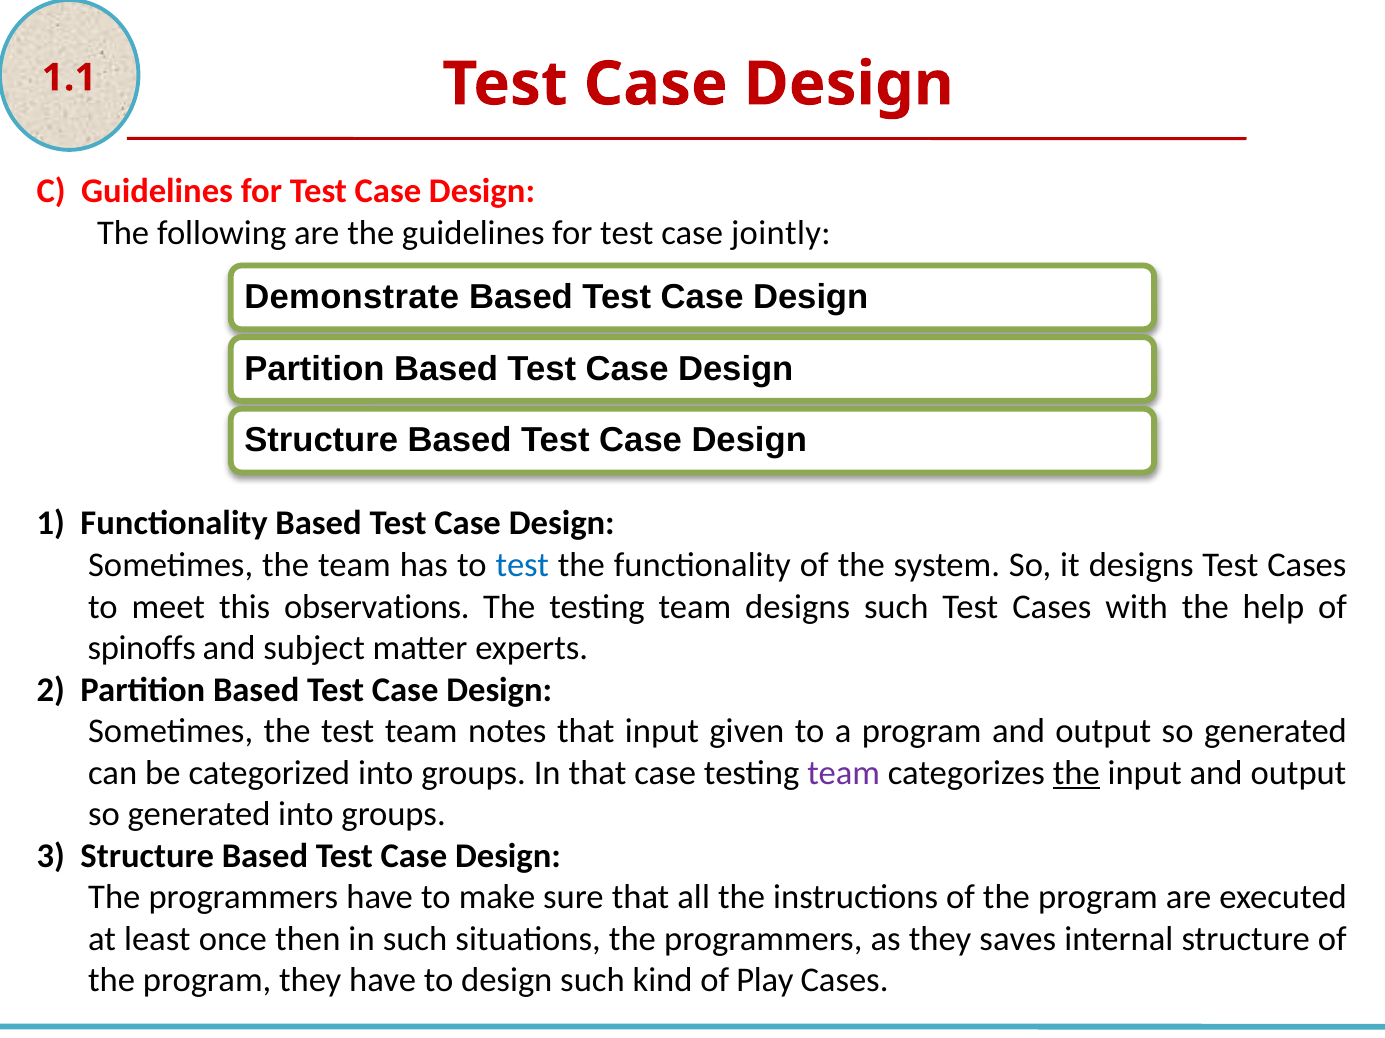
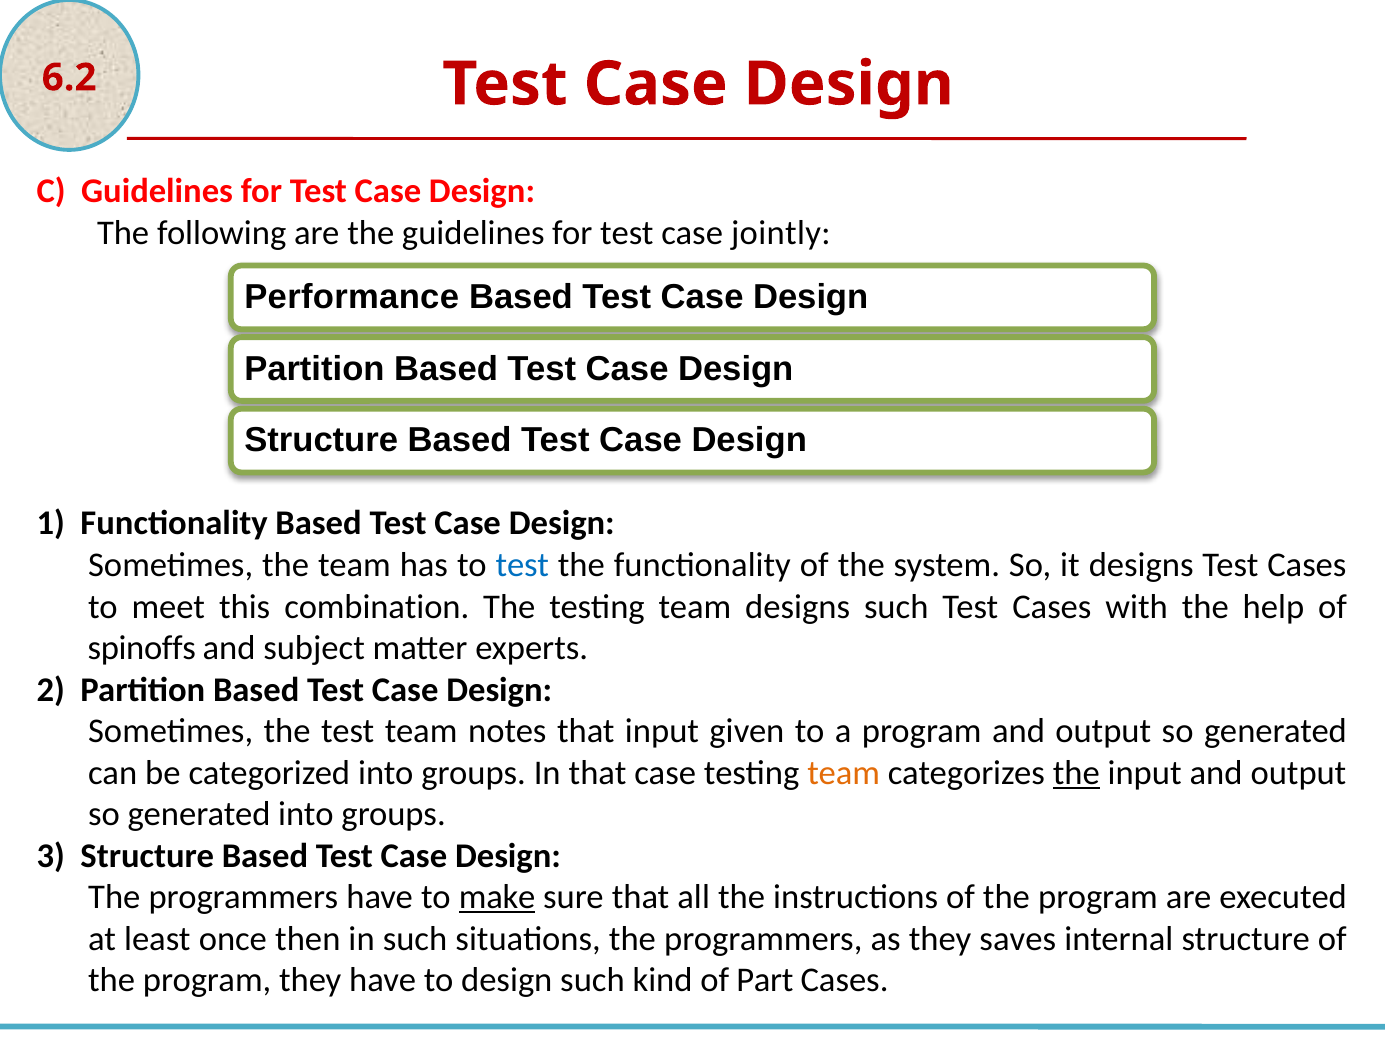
1.1: 1.1 -> 6.2 (69, 78)
Demonstrate: Demonstrate -> Performance (352, 297)
observations: observations -> combination (377, 607)
team colour: purple -> orange (844, 773)
make underline: none -> present (497, 898)
Play: Play -> Part (765, 981)
